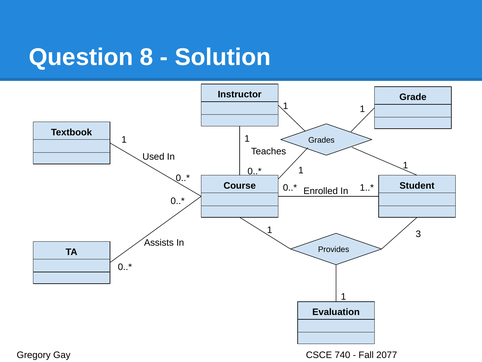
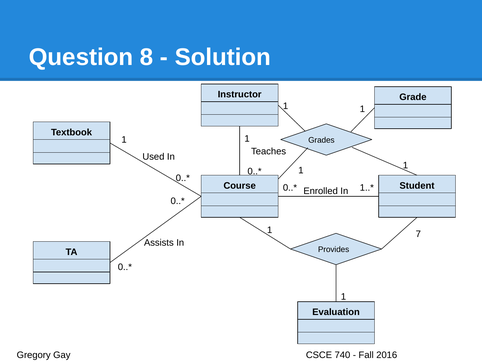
3: 3 -> 7 (418, 234)
2077: 2077 -> 2016 (387, 354)
